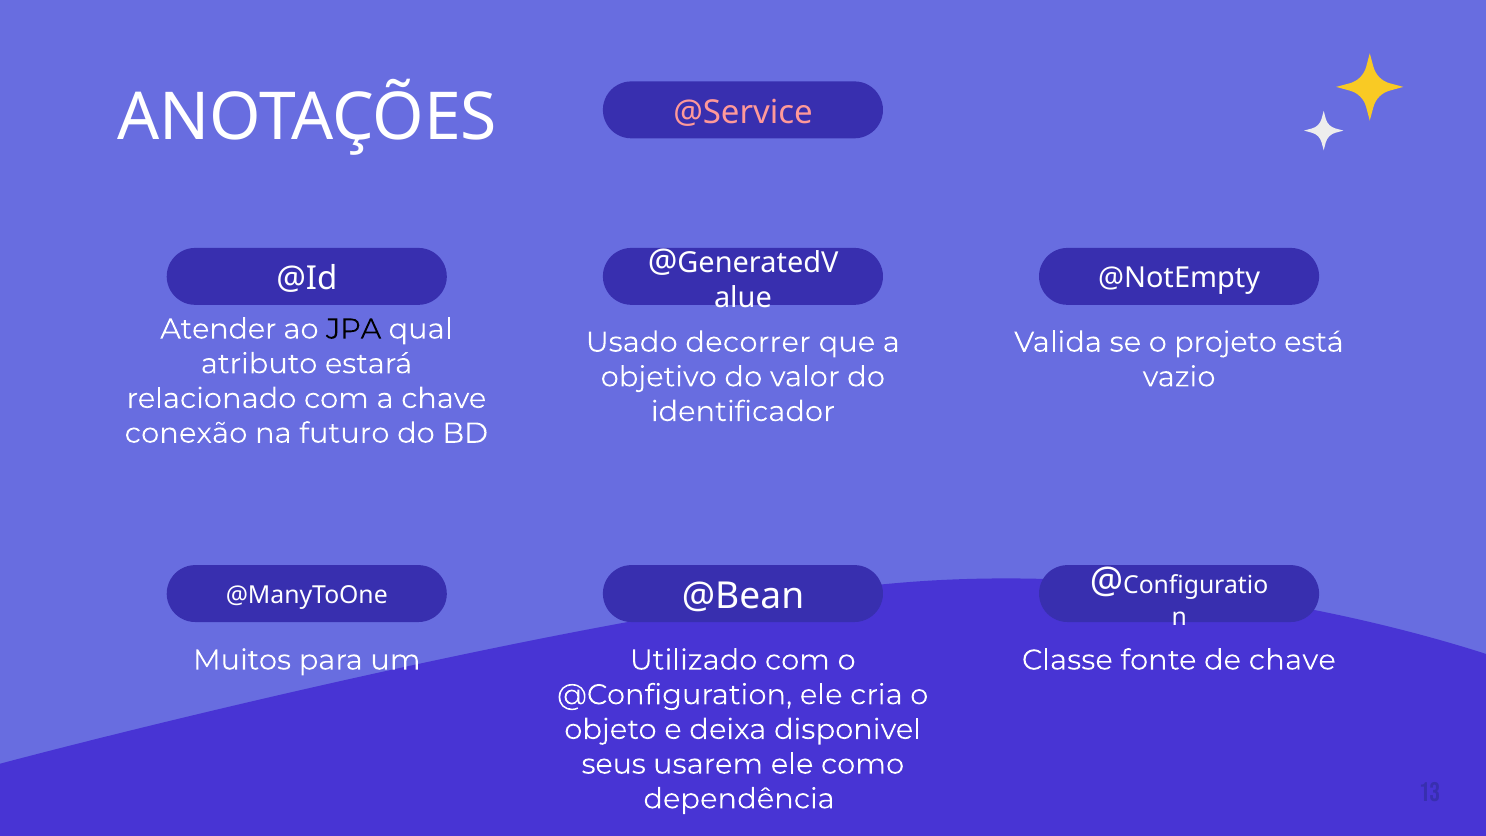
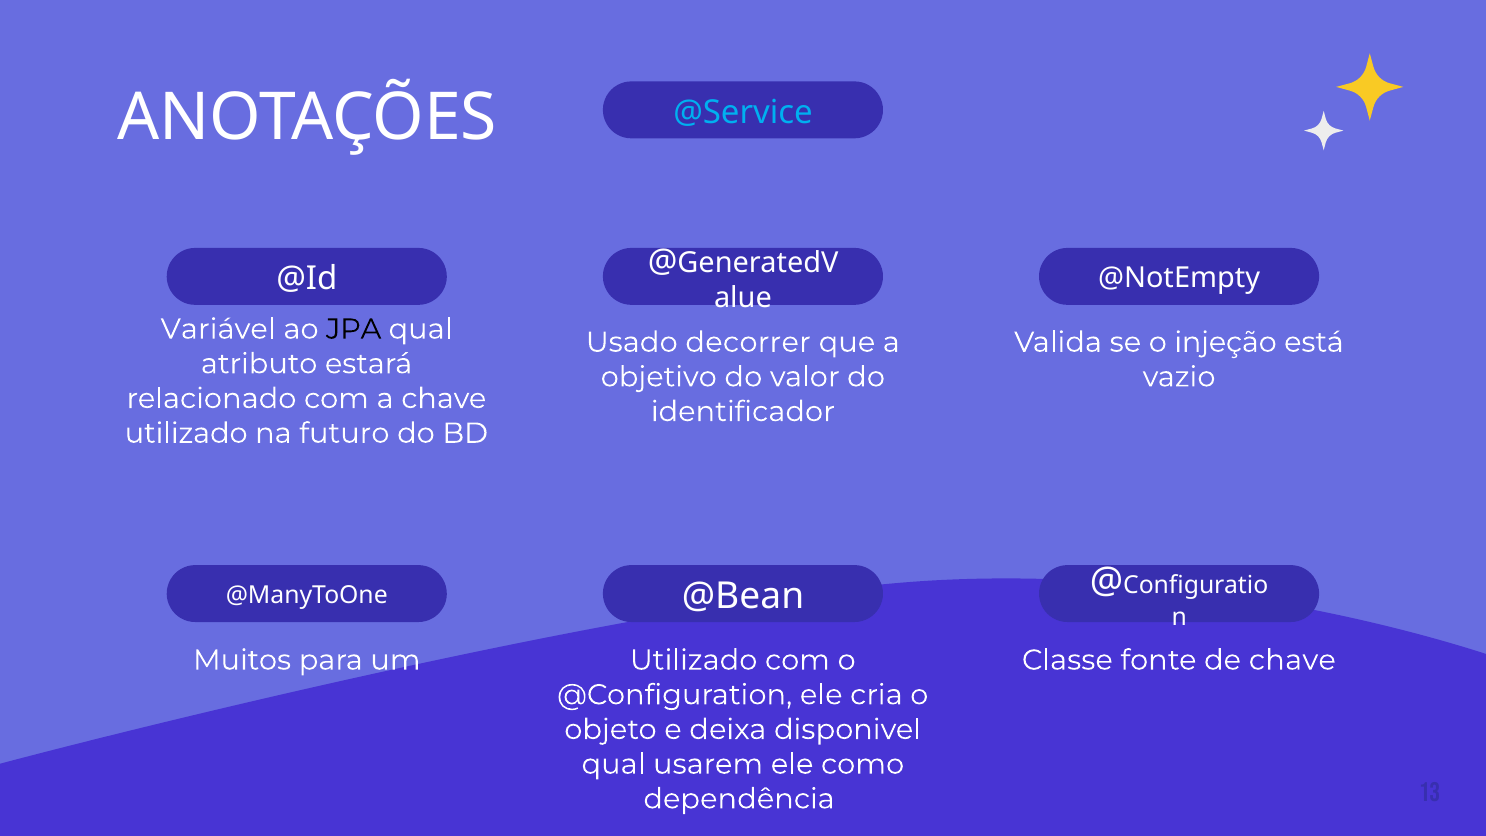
@Service colour: pink -> light blue (743, 112)
Atender: Atender -> Variável (218, 329)
projeto: projeto -> injeção (1226, 342)
conexão: conexão -> utilizado (186, 433)
seus: seus -> qual (614, 764)
